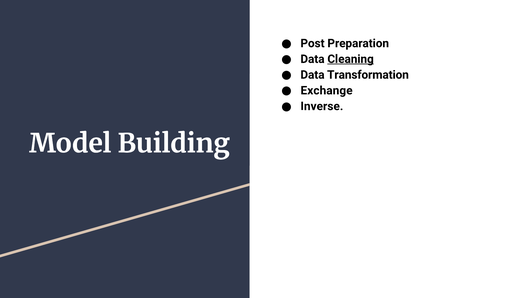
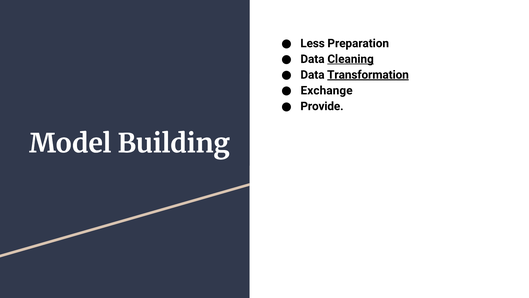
Post: Post -> Less (313, 43)
Transformation underline: none -> present (368, 75)
Inverse: Inverse -> Provide (322, 106)
